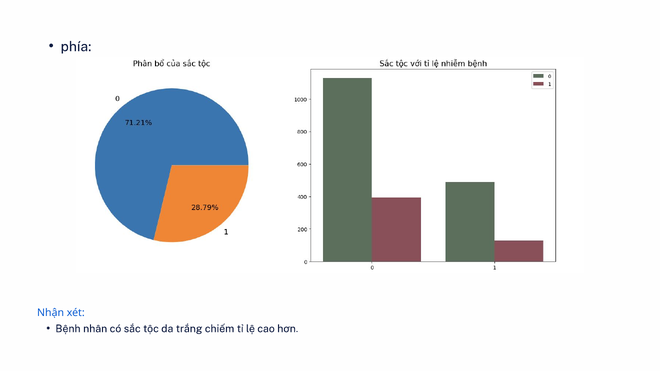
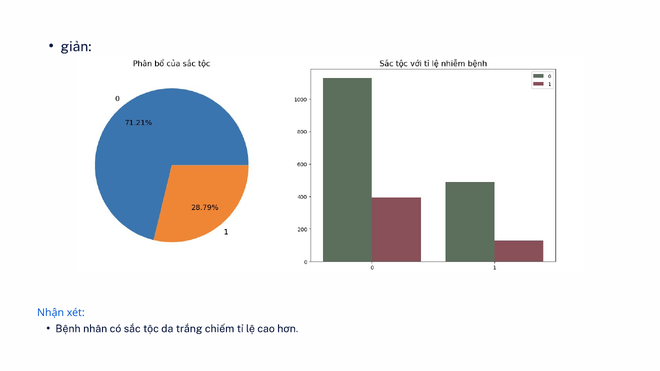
phía: phía -> giản (76, 47)
